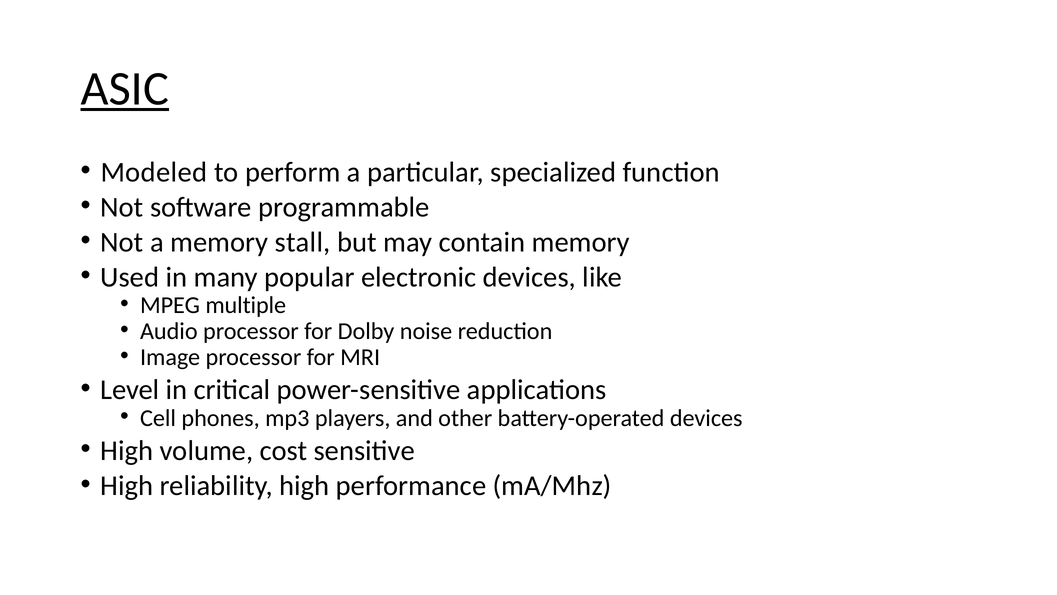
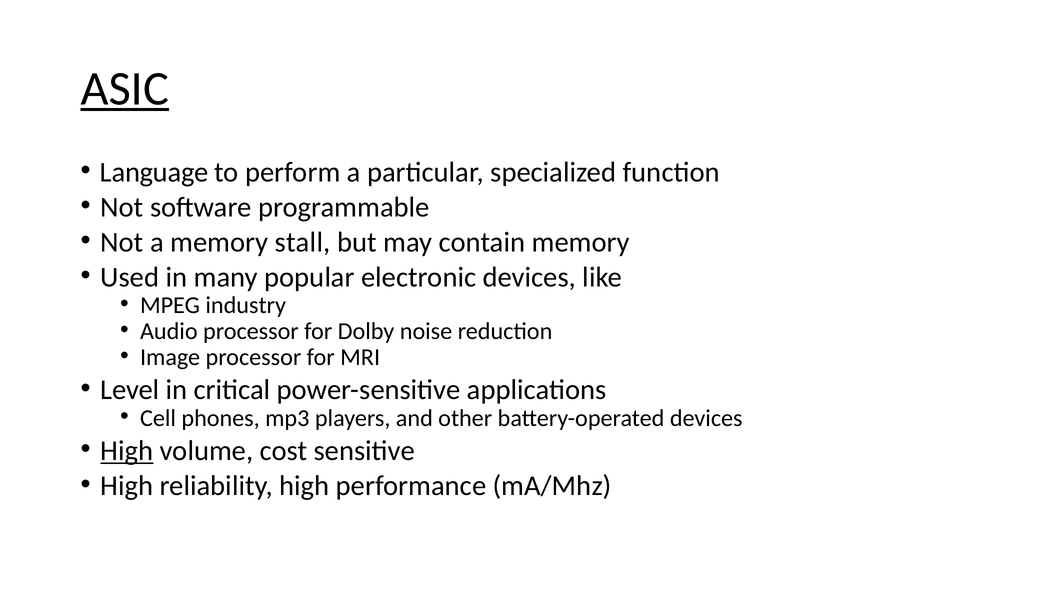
Modeled: Modeled -> Language (154, 172)
multiple: multiple -> industry (246, 305)
High underline: none -> present (127, 451)
